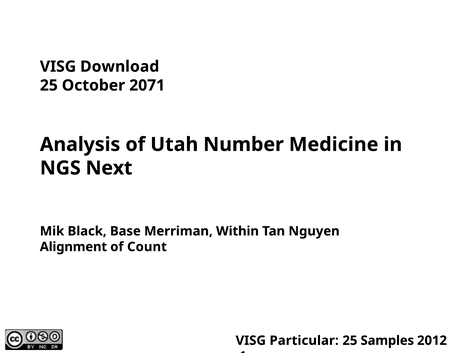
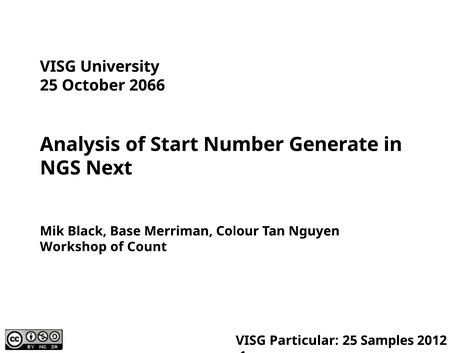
Download: Download -> University (120, 66)
2071: 2071 -> 2066 (147, 85)
Utah: Utah -> Start (174, 144)
Medicine: Medicine -> Generate (334, 144)
Within: Within -> Colour (237, 231)
Alignment: Alignment -> Workshop (73, 246)
